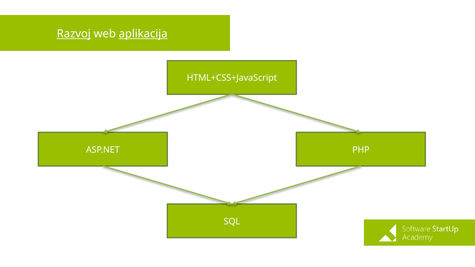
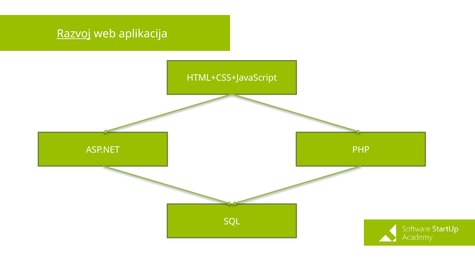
aplikacija underline: present -> none (143, 34)
